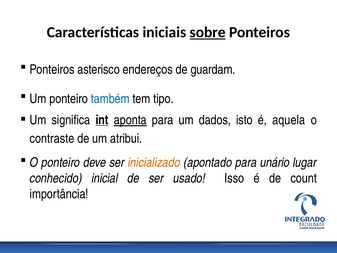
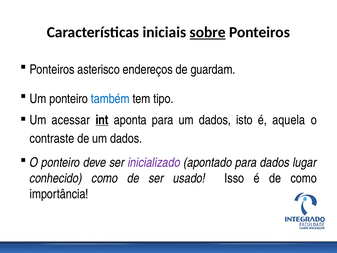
significa: significa -> acessar (71, 120)
aponta underline: present -> none (130, 120)
de um atribui: atribui -> dados (126, 138)
inicializado colour: orange -> purple (154, 162)
para unário: unário -> dados (275, 162)
conhecido inicial: inicial -> como (105, 178)
de count: count -> como (304, 178)
